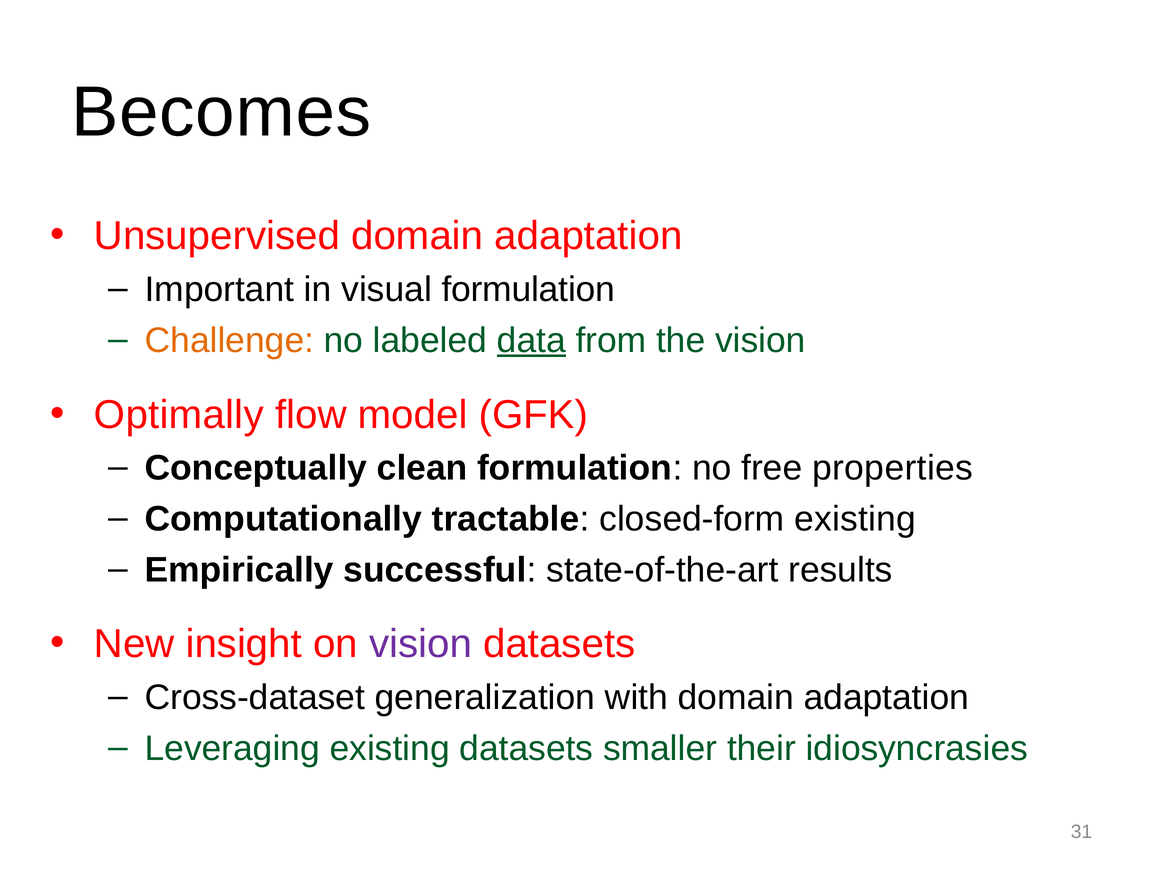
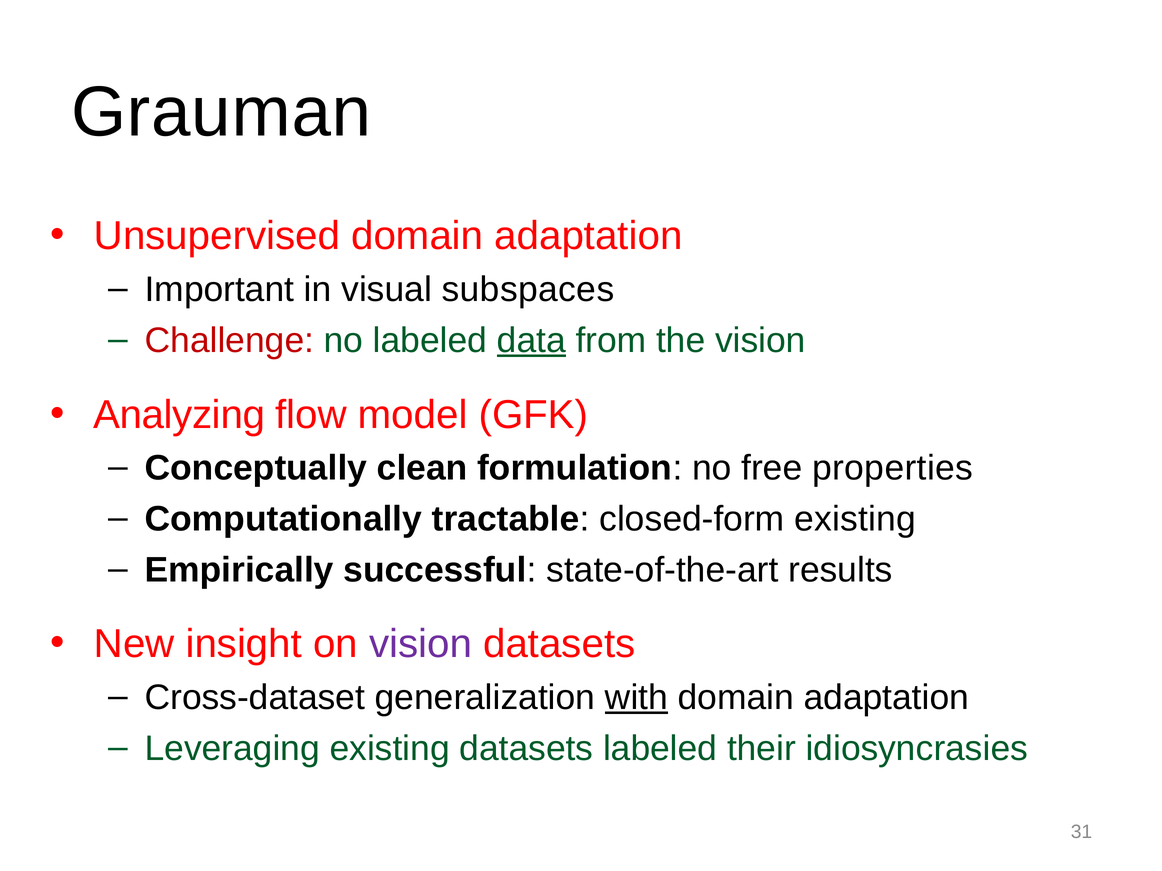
Becomes: Becomes -> Grauman (221, 112)
visual formulation: formulation -> subspaces (528, 290)
Challenge colour: orange -> red (229, 341)
Optimally: Optimally -> Analyzing (179, 415)
with underline: none -> present (636, 698)
datasets smaller: smaller -> labeled (660, 749)
